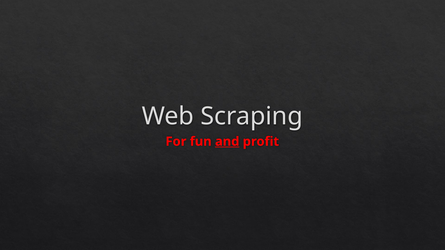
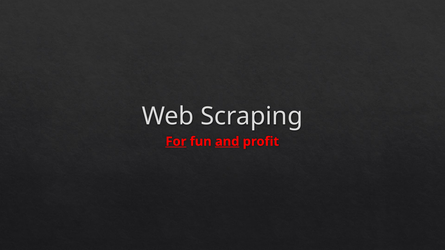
For underline: none -> present (176, 142)
